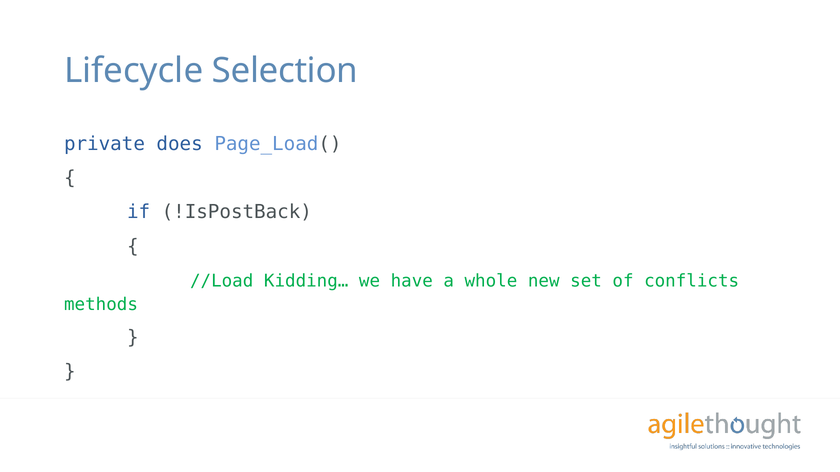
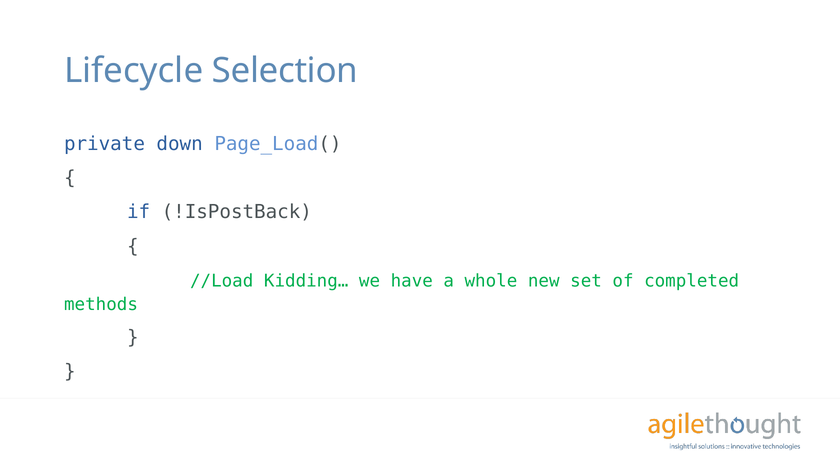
does: does -> down (180, 144)
conflicts: conflicts -> completed (692, 281)
